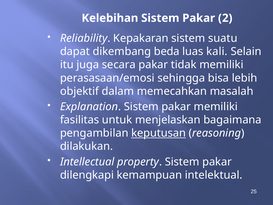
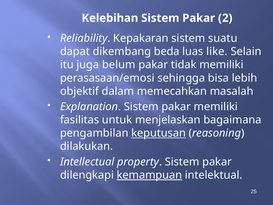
kali: kali -> like (217, 51)
secara: secara -> belum (119, 65)
kemampuan underline: none -> present (149, 175)
